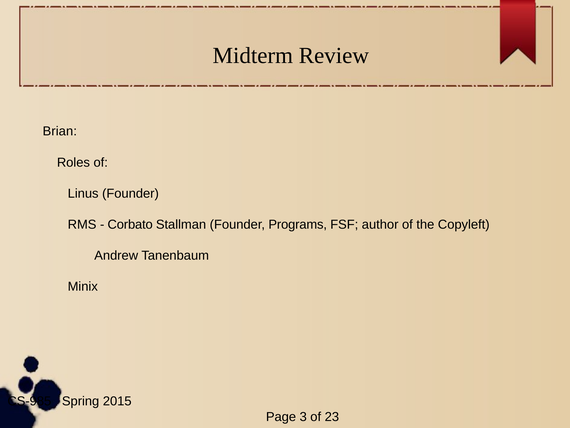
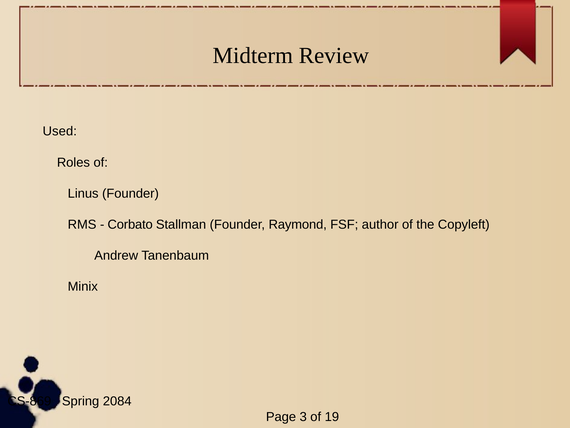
Brian: Brian -> Used (60, 131)
Programs: Programs -> Raymond (298, 224)
CS-985: CS-985 -> CS-869 (29, 401)
2015: 2015 -> 2084 (117, 401)
23: 23 -> 19 (332, 416)
